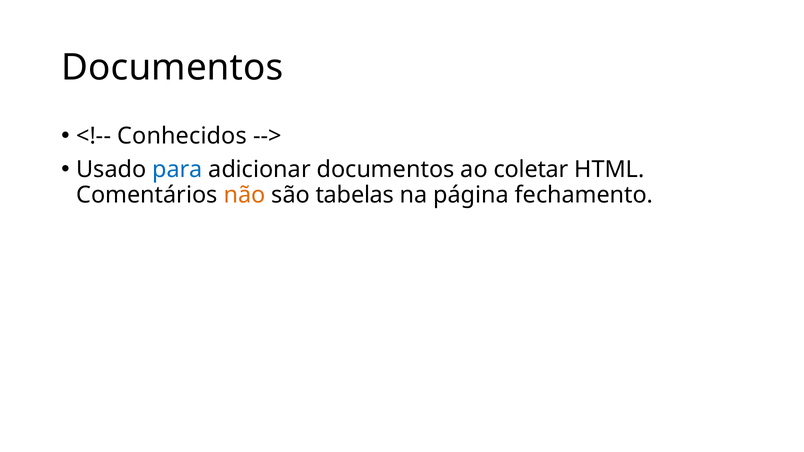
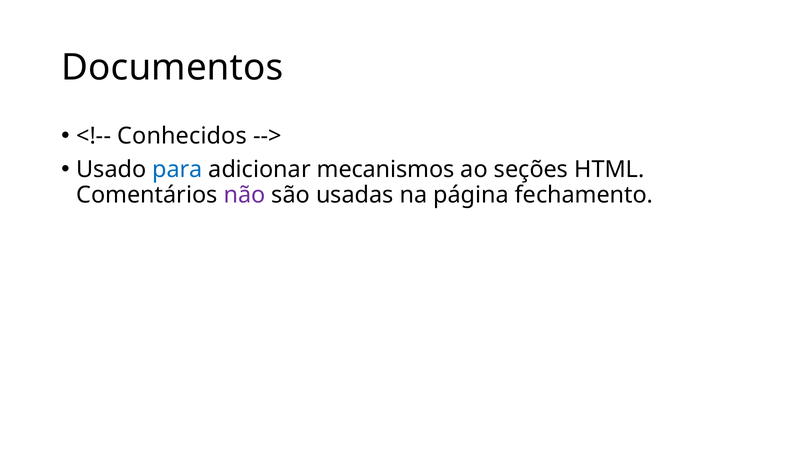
adicionar documentos: documentos -> mecanismos (386, 170)
coletar: coletar -> seções (531, 170)
não colour: orange -> purple (245, 195)
tabelas: tabelas -> usadas (355, 195)
